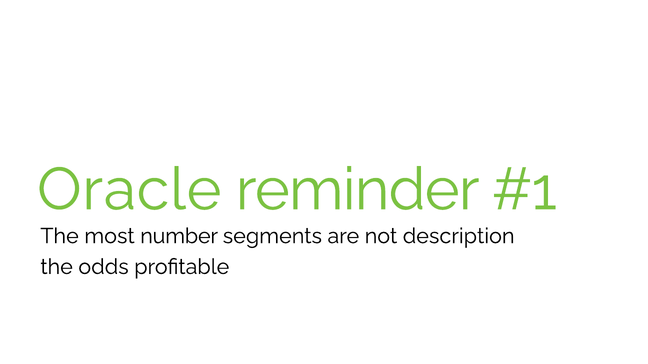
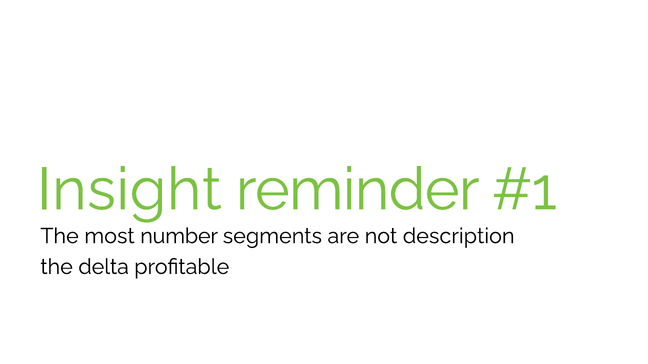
Oracle: Oracle -> Insight (129, 190)
odds: odds -> delta (104, 267)
